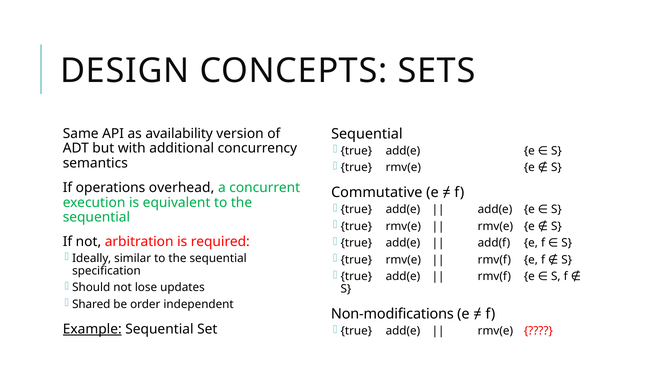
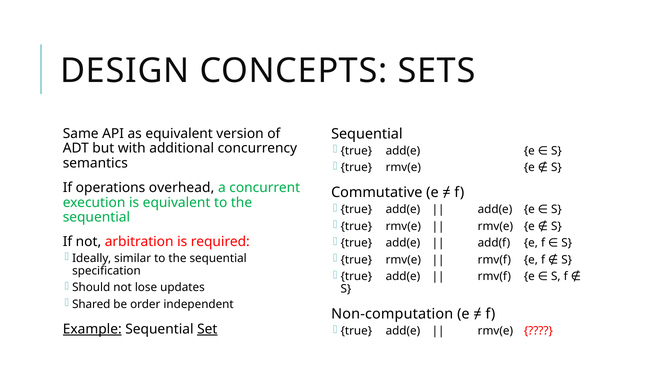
as availability: availability -> equivalent (179, 133)
Non-modifications: Non-modifications -> Non-computation (392, 314)
Set underline: none -> present (207, 329)
